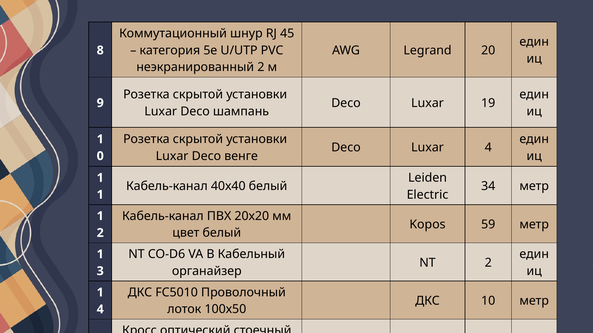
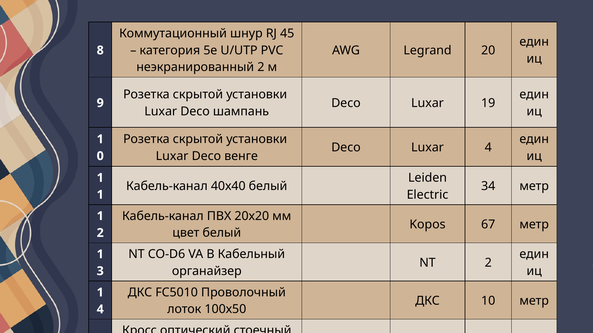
59: 59 -> 67 (488, 225)
